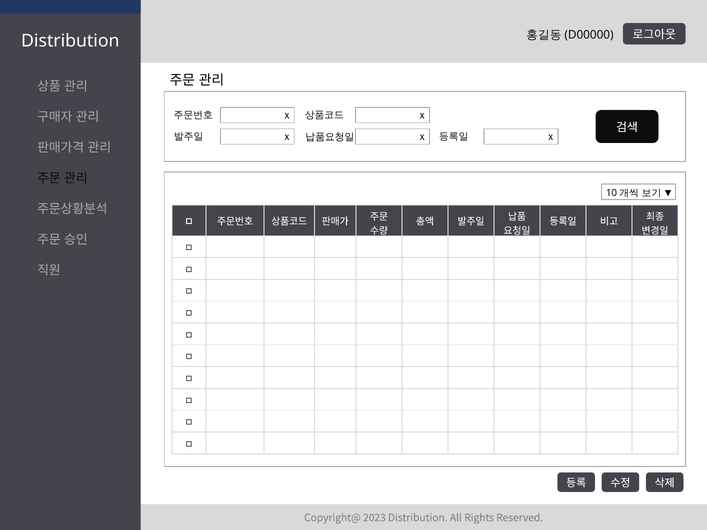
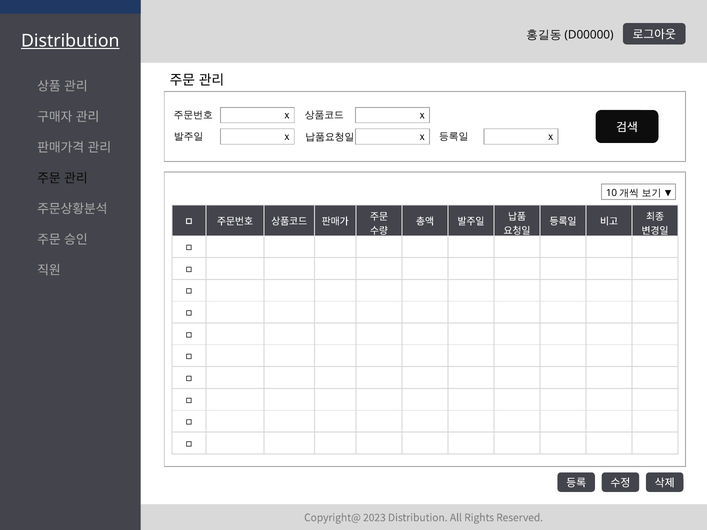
Distribution underline: none -> present (70, 41)
